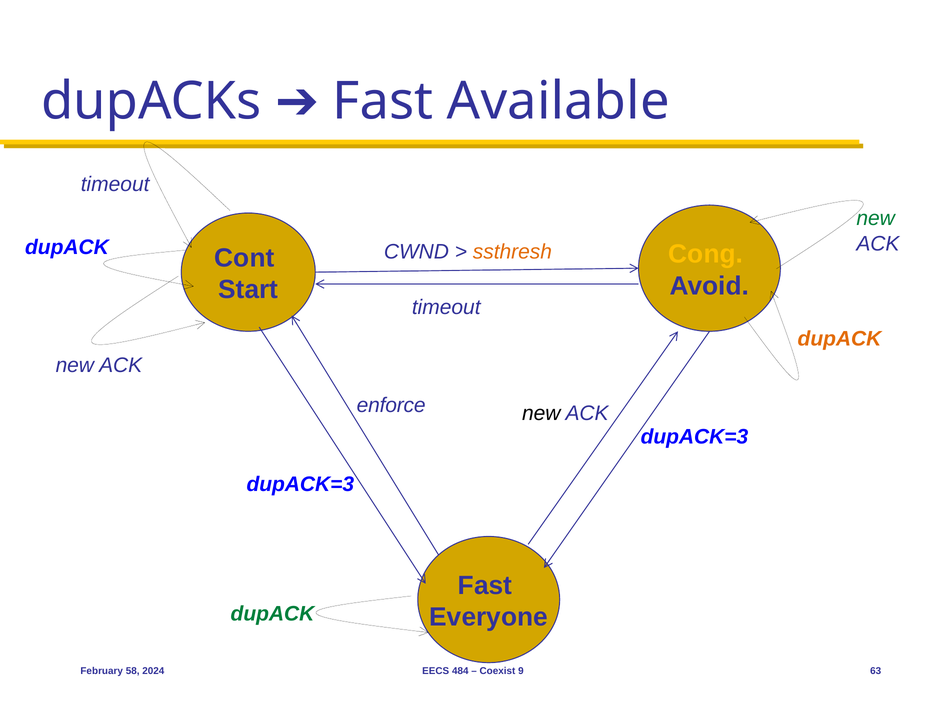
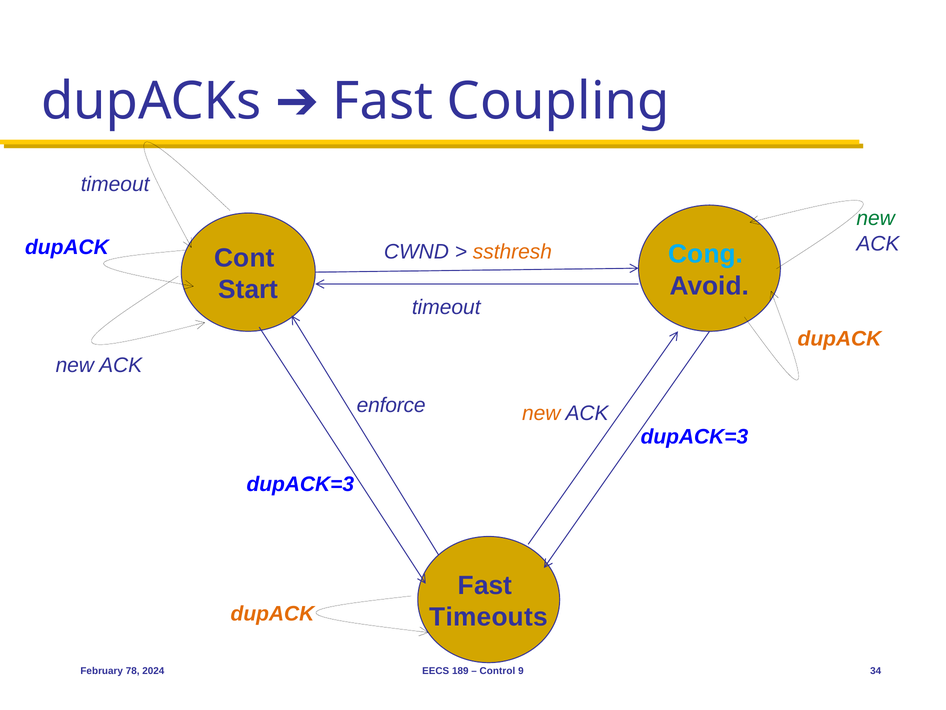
Available: Available -> Coupling (558, 101)
Cong colour: yellow -> light blue (706, 254)
new colour: black -> orange (541, 413)
dupACK colour: green -> orange (272, 614)
Everyone: Everyone -> Timeouts (489, 617)
58: 58 -> 78 (133, 671)
484: 484 -> 189 (460, 671)
Coexist: Coexist -> Control (497, 671)
63: 63 -> 34 (876, 671)
